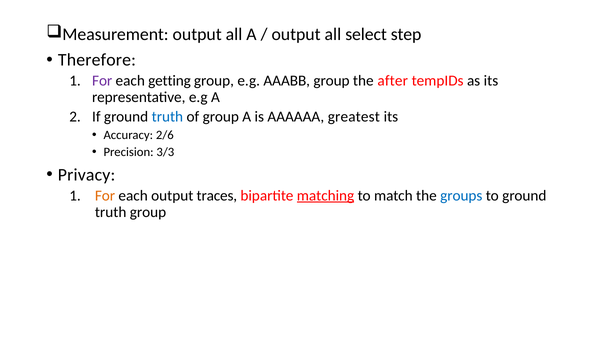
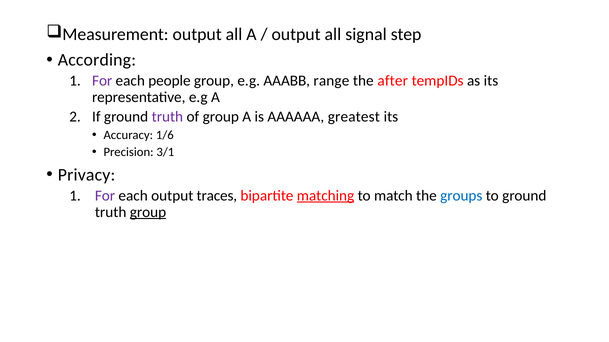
select: select -> signal (366, 35)
Therefore: Therefore -> According (97, 60)
getting: getting -> people (169, 81)
AAABB group: group -> range (331, 81)
truth colour: blue -> purple (167, 117)
2/6: 2/6 -> 1/6 (165, 135)
3/3: 3/3 -> 3/1 (165, 152)
For colour: orange -> purple (105, 196)
group underline: none -> present (148, 212)
